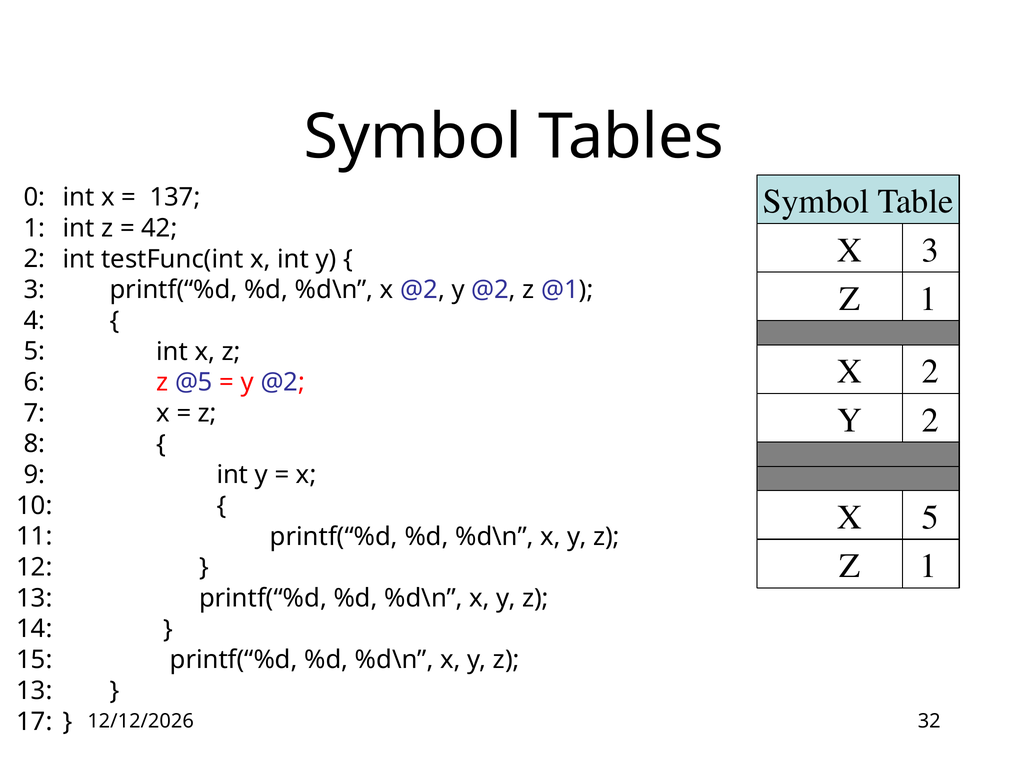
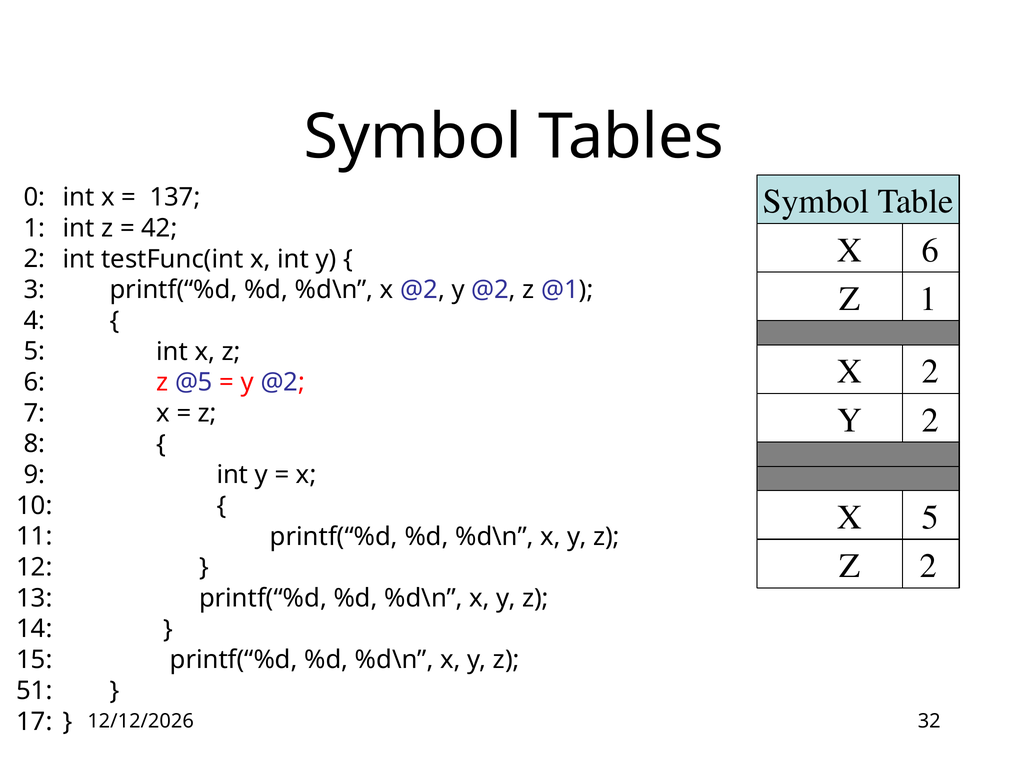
X 3: 3 -> 6 (930, 250)
1: 1 -> 2 (928, 566)
13: 13 -> 51 (34, 691)
